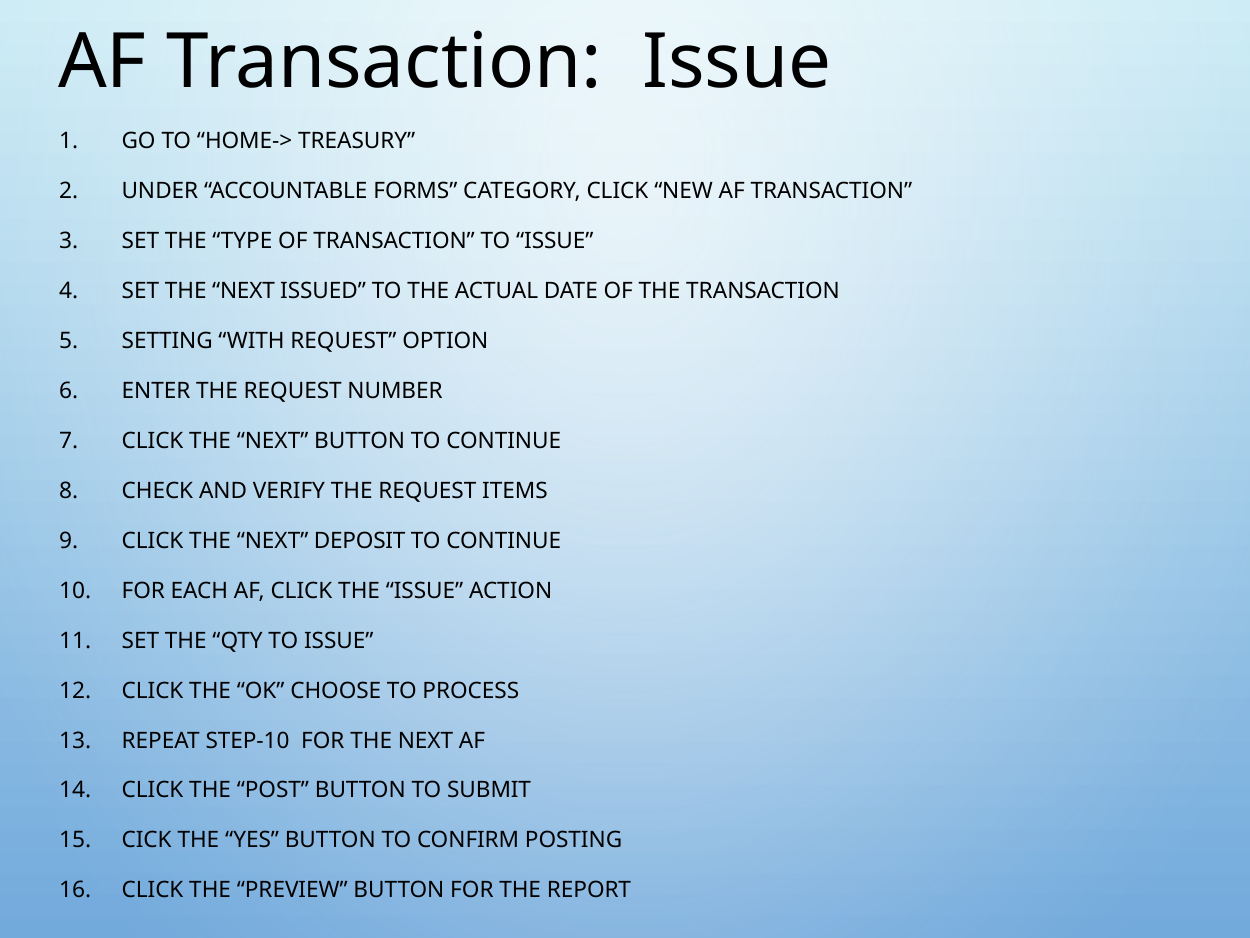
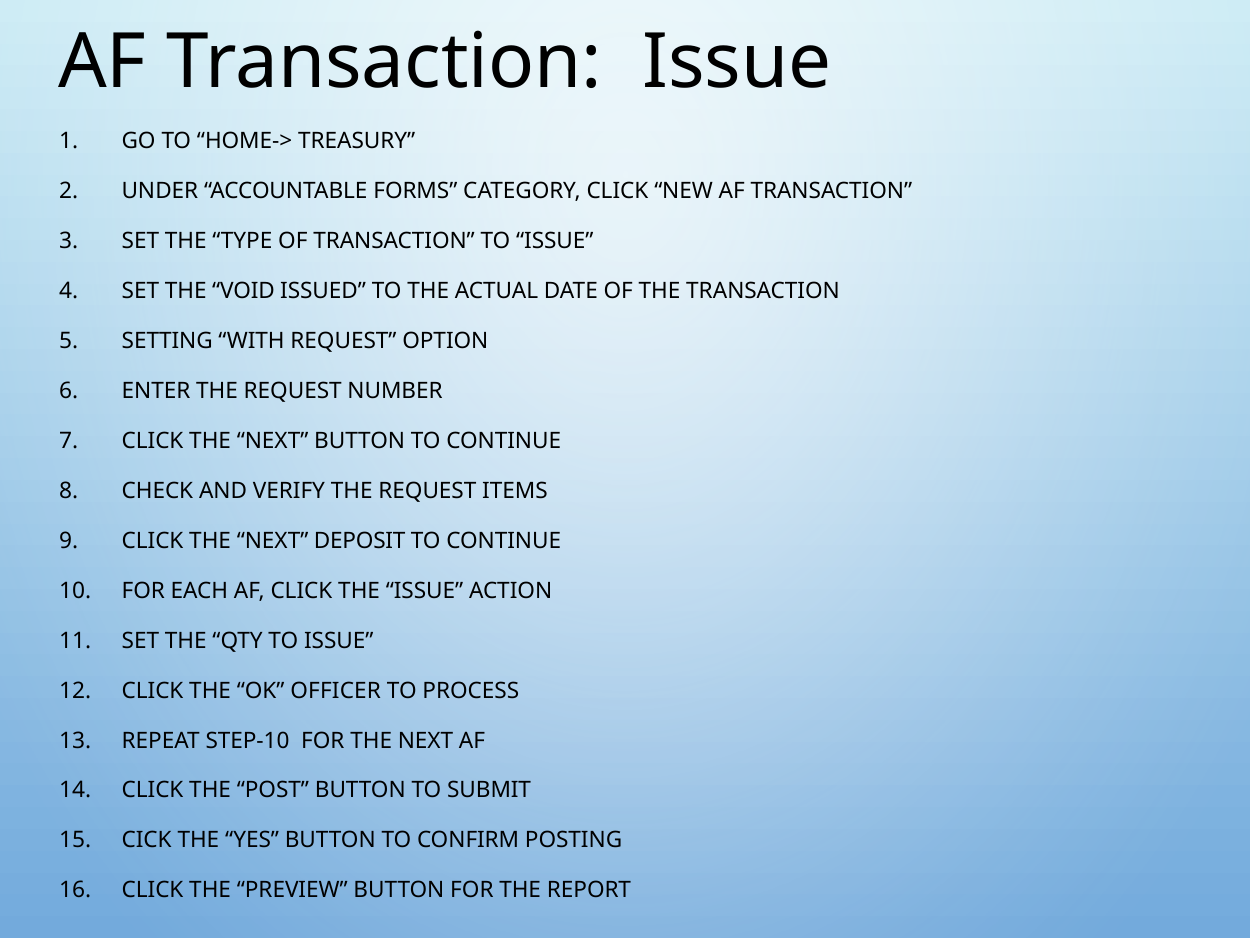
SET THE NEXT: NEXT -> VOID (244, 291)
CHOOSE: CHOOSE -> OFFICER (336, 690)
